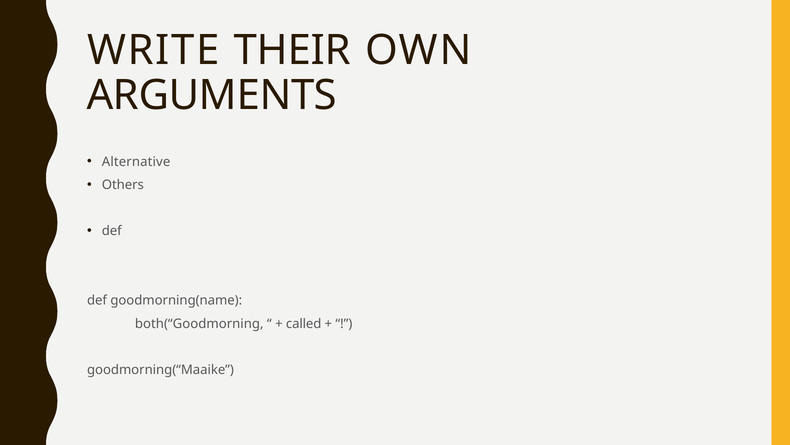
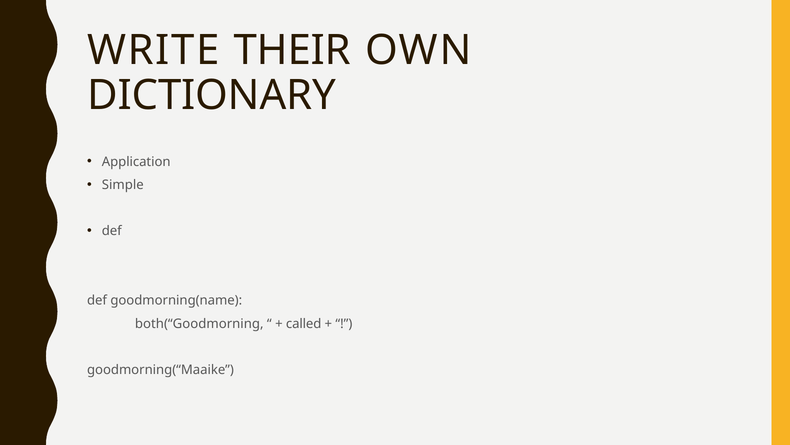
ARGUMENTS: ARGUMENTS -> DICTIONARY (212, 95)
Alternative: Alternative -> Application (136, 161)
Others: Others -> Simple (123, 185)
